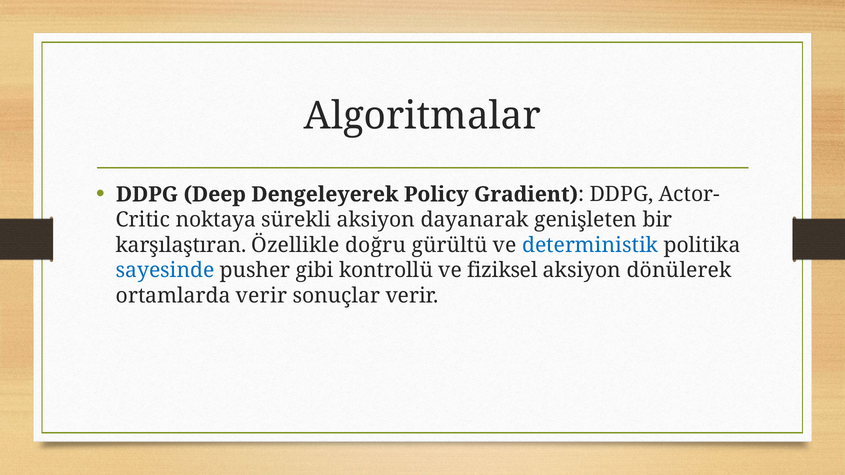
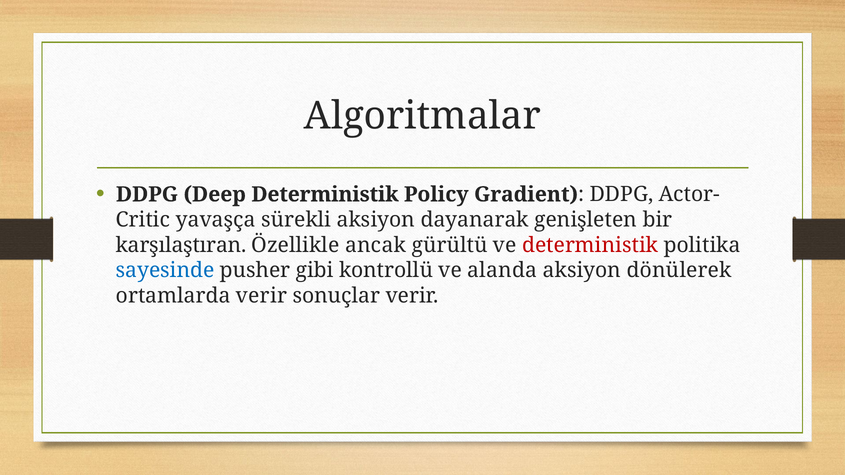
Deep Dengeleyerek: Dengeleyerek -> Deterministik (325, 195)
noktaya: noktaya -> yavaşça (216, 220)
doğru: doğru -> ancak (376, 245)
deterministik colour: blue -> red (590, 245)
fiziksel: fiziksel -> alanda (502, 271)
